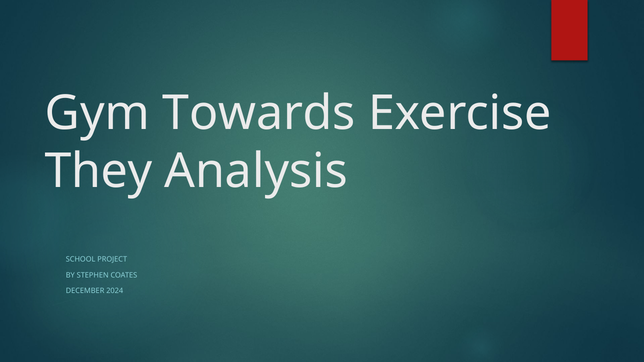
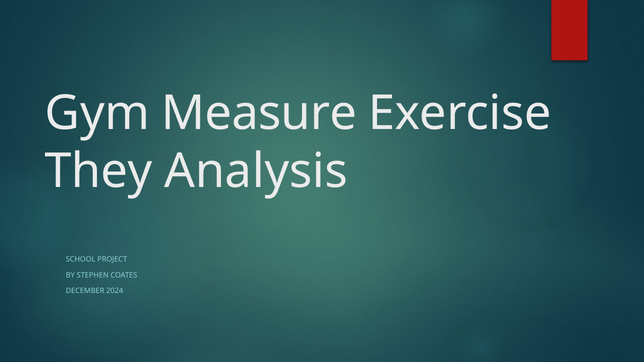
Towards: Towards -> Measure (259, 113)
